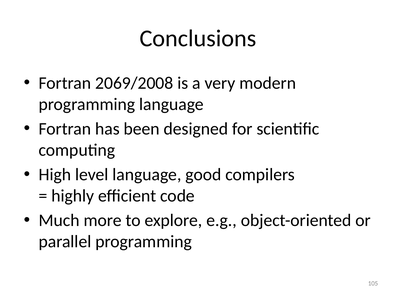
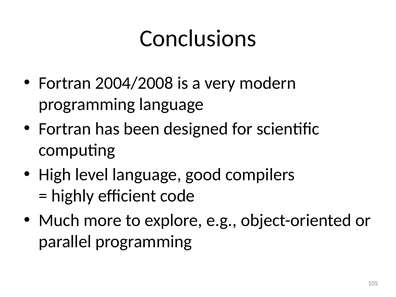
2069/2008: 2069/2008 -> 2004/2008 (134, 83)
